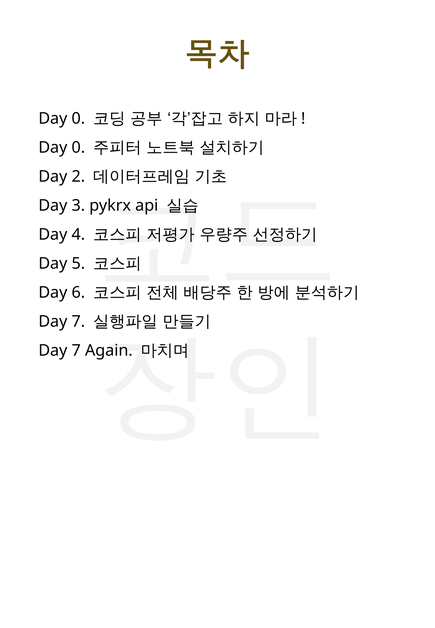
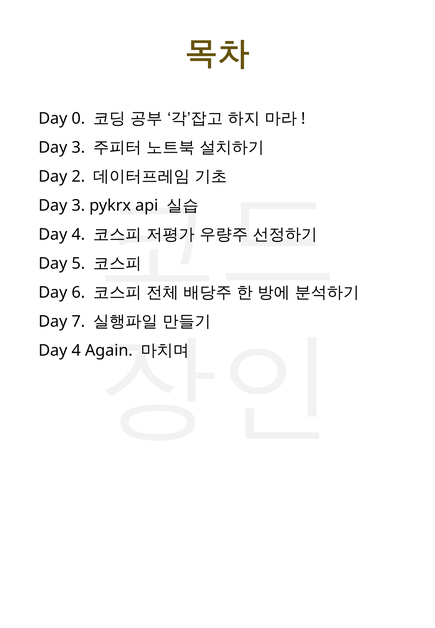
0: 0 -> 3 (78, 148)
7: 7 -> 4 (76, 351)
